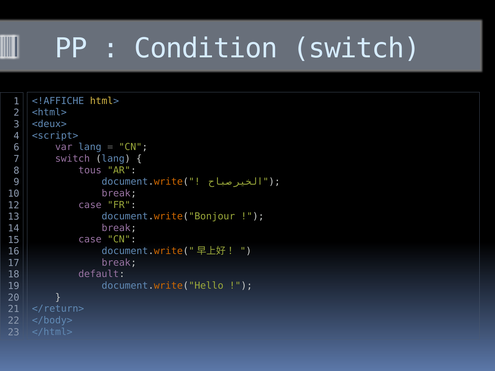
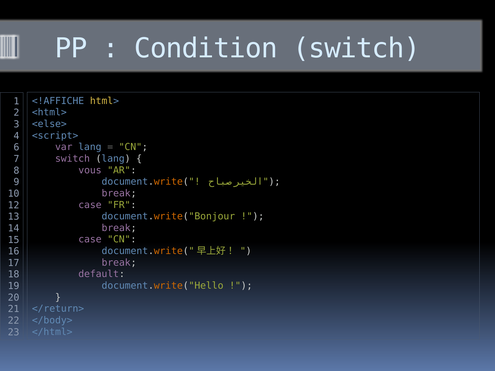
<deux>: <deux> -> <else> (49, 124)
tous: tous -> vous (90, 170)
